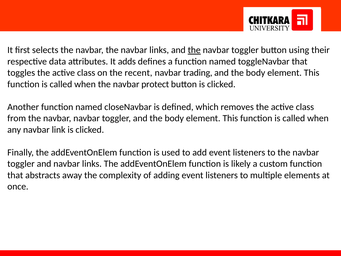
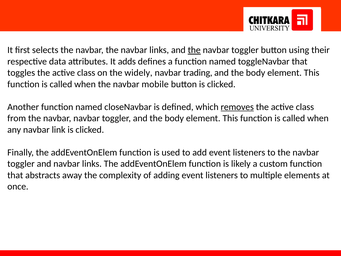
recent: recent -> widely (138, 73)
protect: protect -> mobile (155, 84)
removes underline: none -> present (237, 107)
